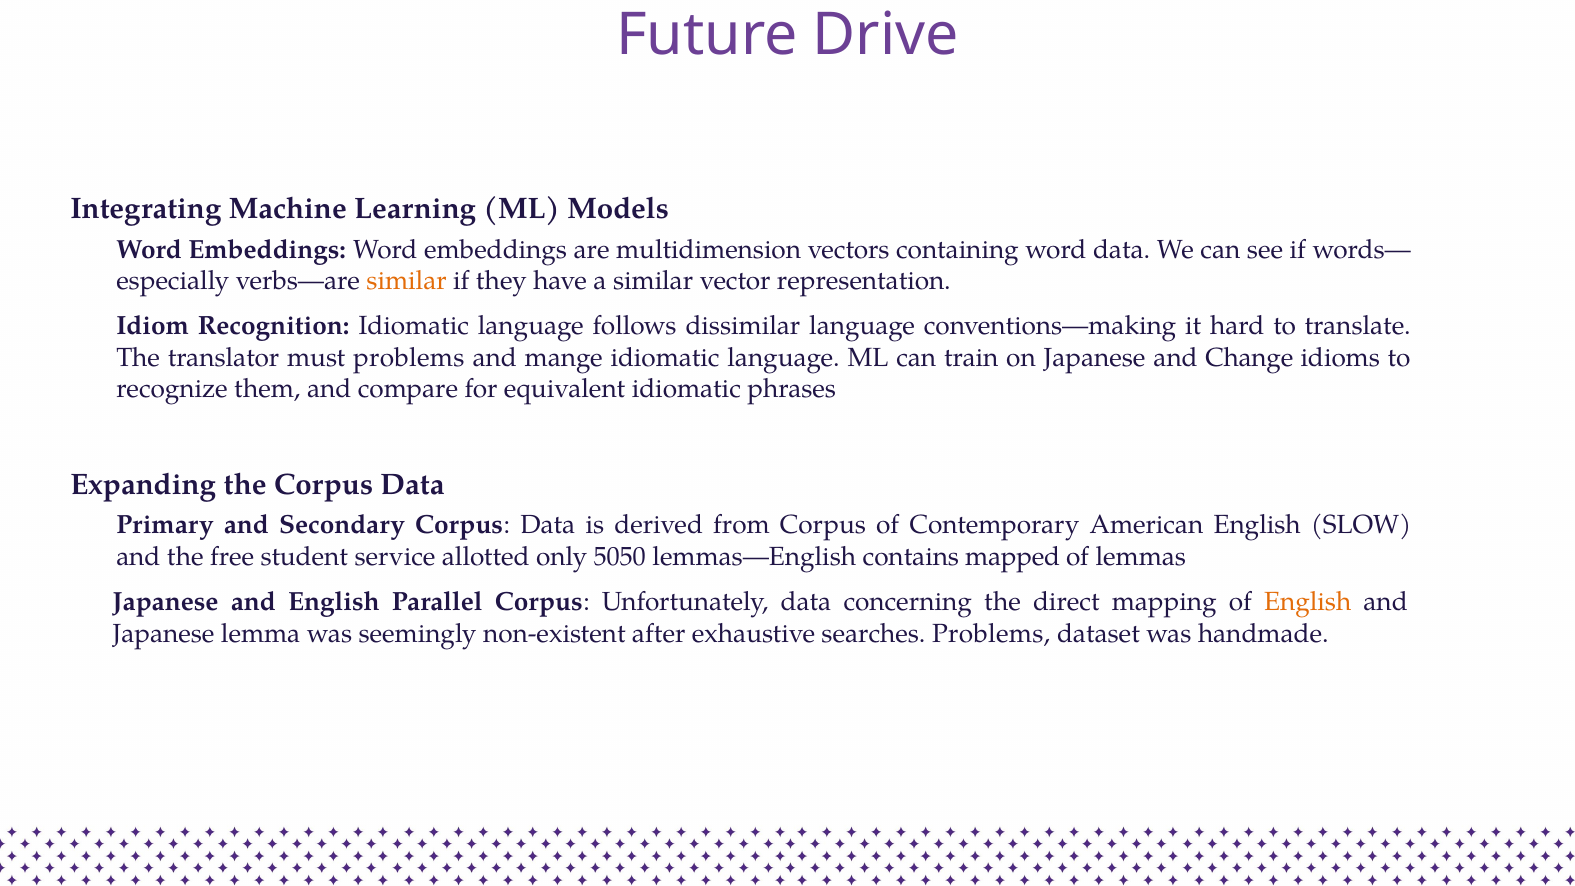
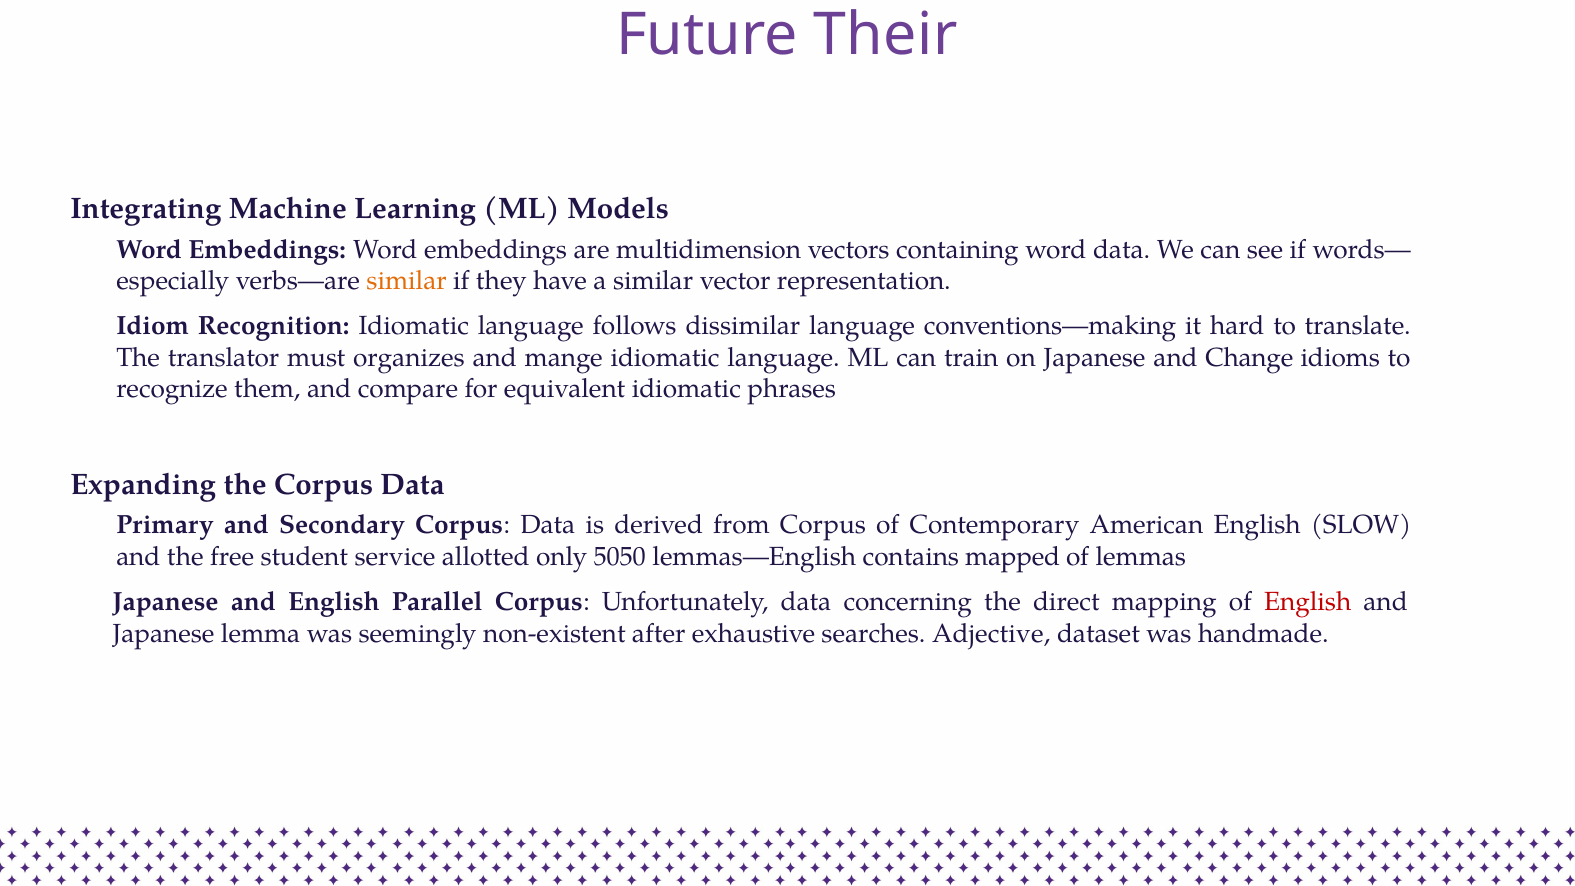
Drive: Drive -> Their (885, 35)
must problems: problems -> organizes (409, 358)
English colour: orange -> red (1308, 602)
searches Problems: Problems -> Adjective (991, 633)
